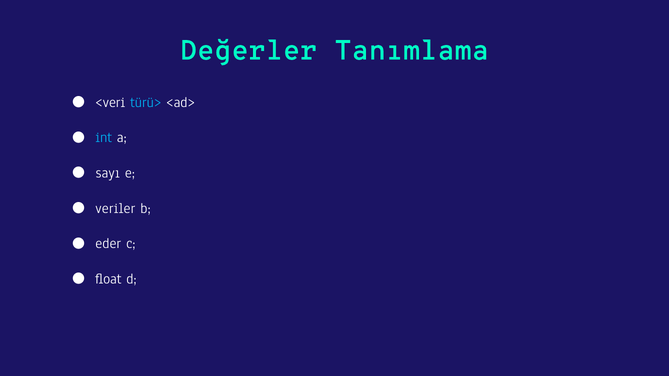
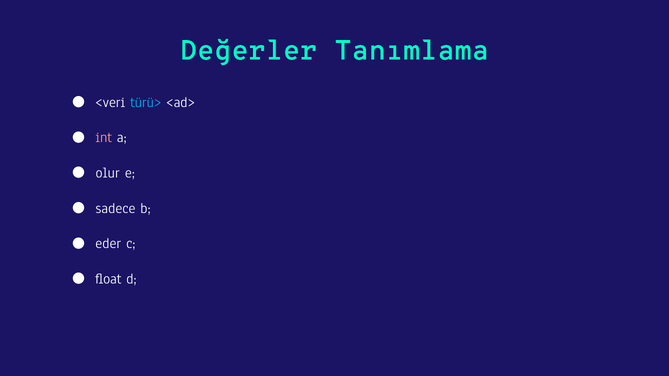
int colour: light blue -> pink (104, 138)
sayı: sayı -> olur (108, 173)
veriler: veriler -> sadece (115, 208)
